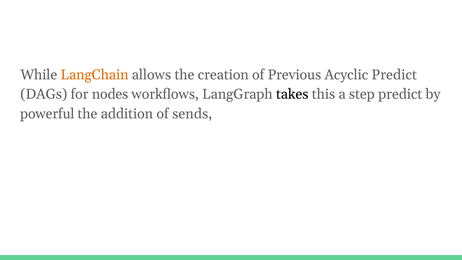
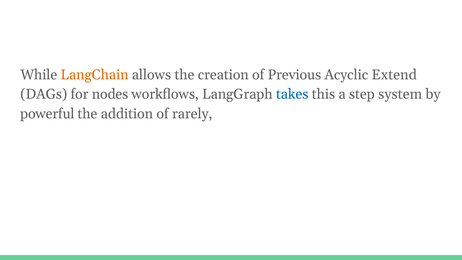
Acyclic Predict: Predict -> Extend (394, 75)
takes colour: black -> blue (292, 94)
step predict: predict -> system (400, 94)
sends: sends -> rarely (192, 114)
